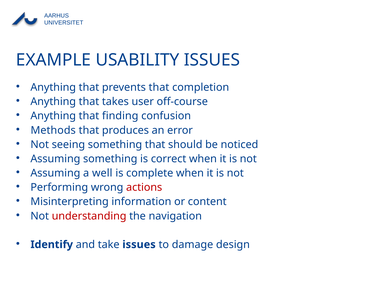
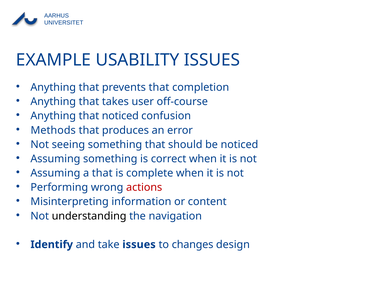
that finding: finding -> noticed (120, 116)
a well: well -> that (102, 173)
understanding colour: red -> black (89, 216)
damage: damage -> changes (193, 245)
